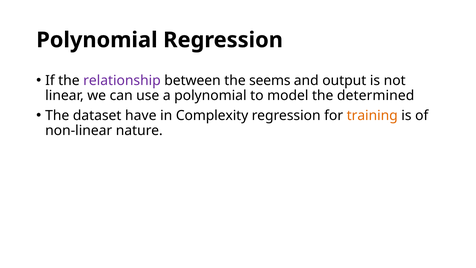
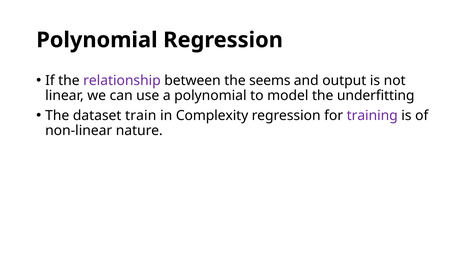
determined: determined -> underfitting (376, 95)
have: have -> train (141, 115)
training colour: orange -> purple (372, 115)
